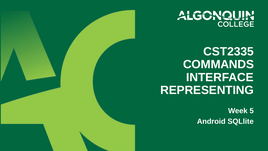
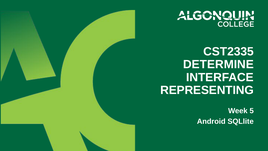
COMMANDS: COMMANDS -> DETERMINE (218, 64)
